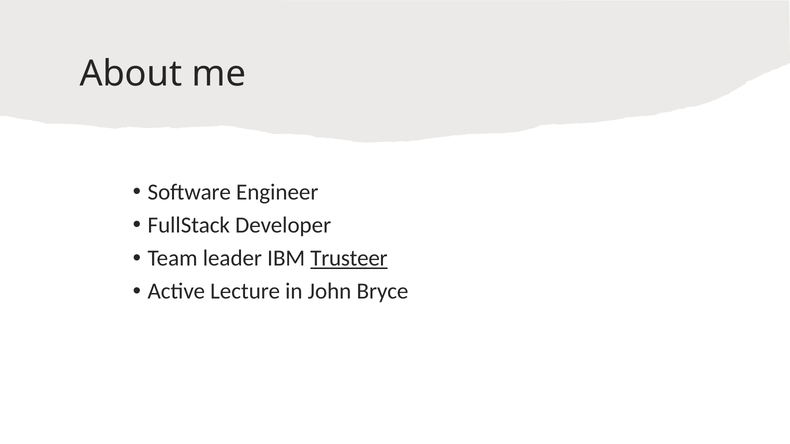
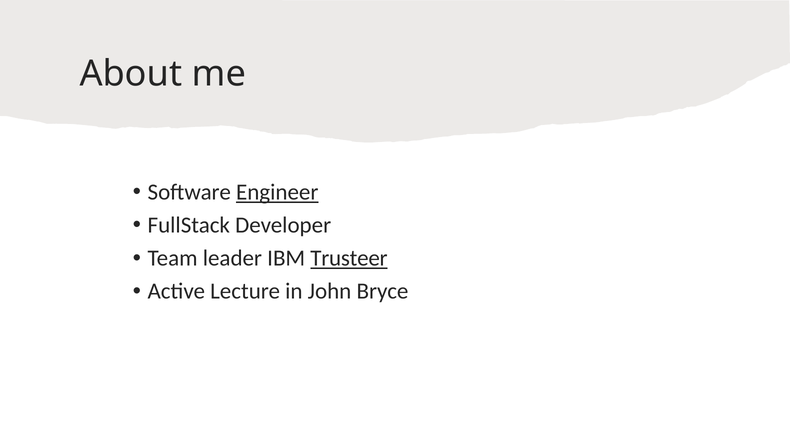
Engineer underline: none -> present (277, 192)
